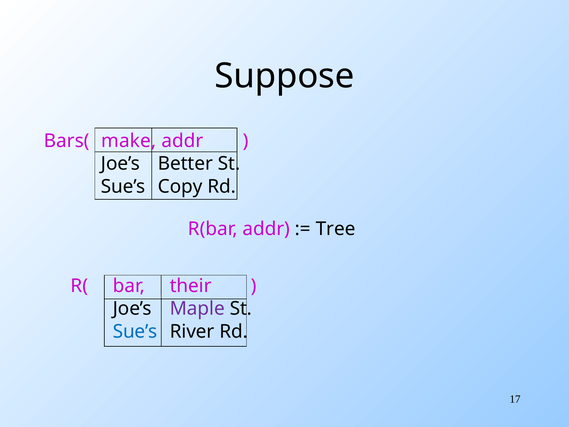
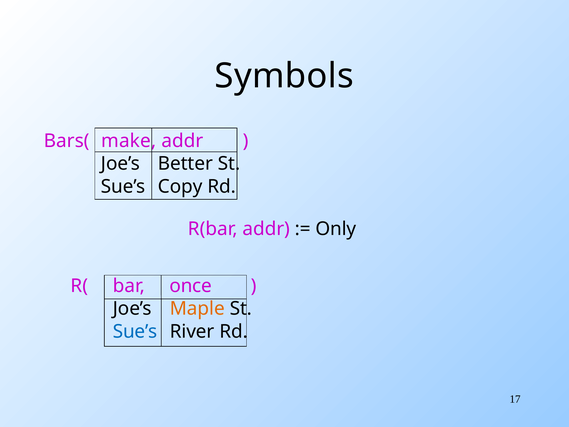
Suppose: Suppose -> Symbols (284, 76)
Tree: Tree -> Only (336, 229)
their: their -> once (191, 286)
Maple colour: purple -> orange (197, 309)
